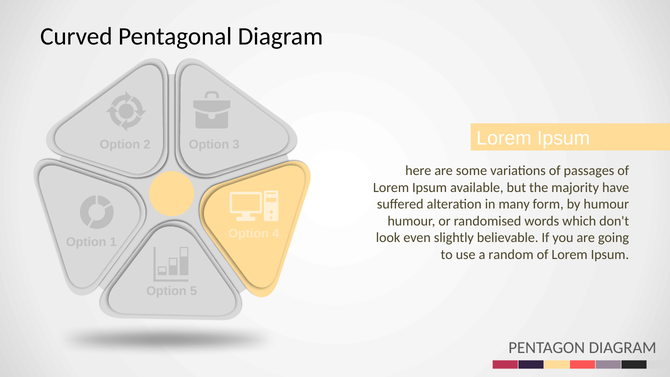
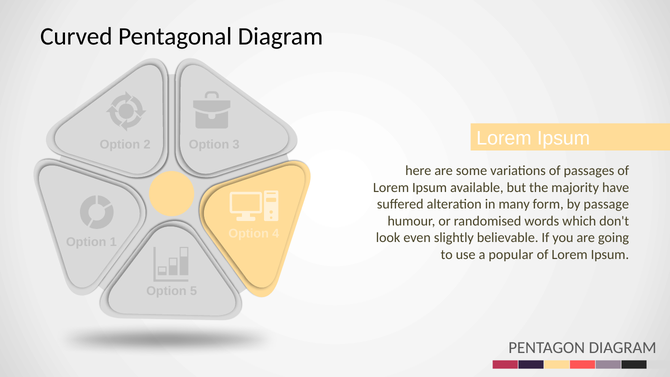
by humour: humour -> passage (606, 204)
random: random -> popular (511, 254)
